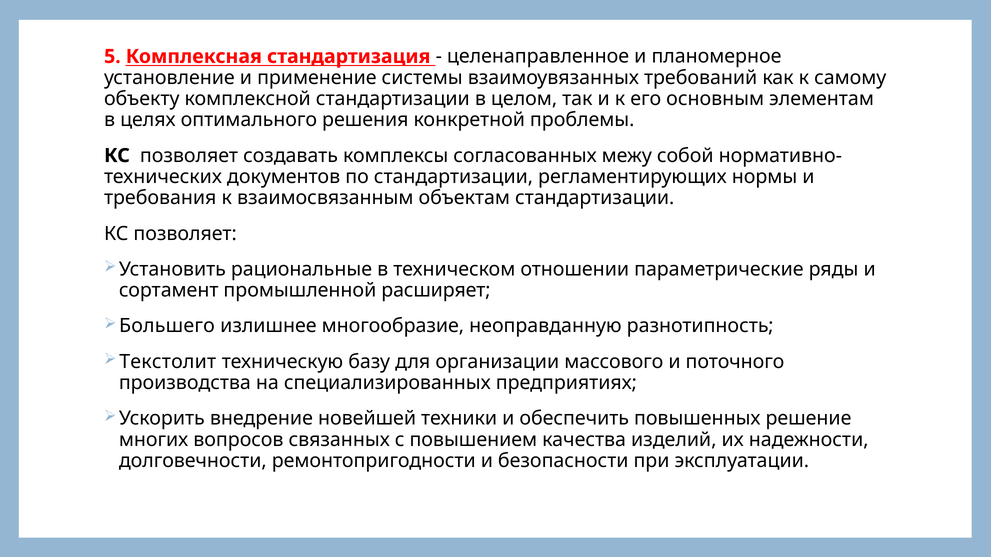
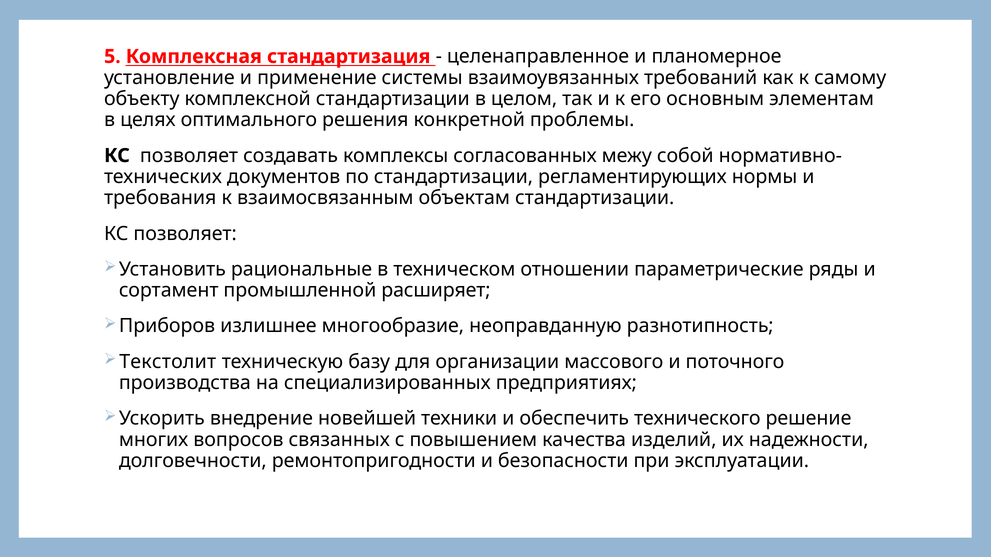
Большего: Большего -> Приборов (167, 326)
повышенных: повышенных -> технического (697, 419)
